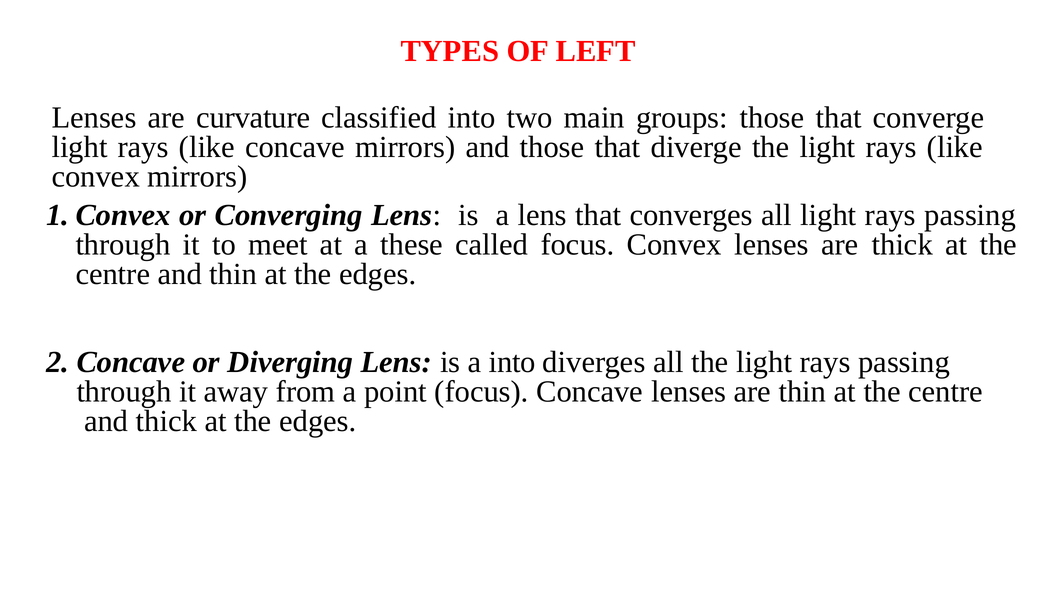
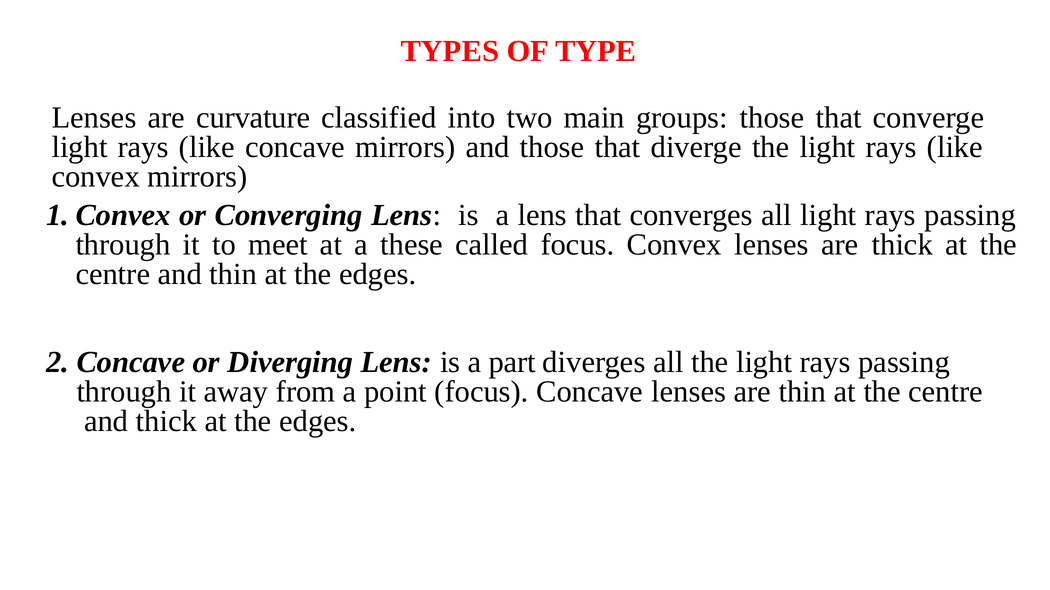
LEFT: LEFT -> TYPE (596, 51)
a into: into -> part (512, 363)
